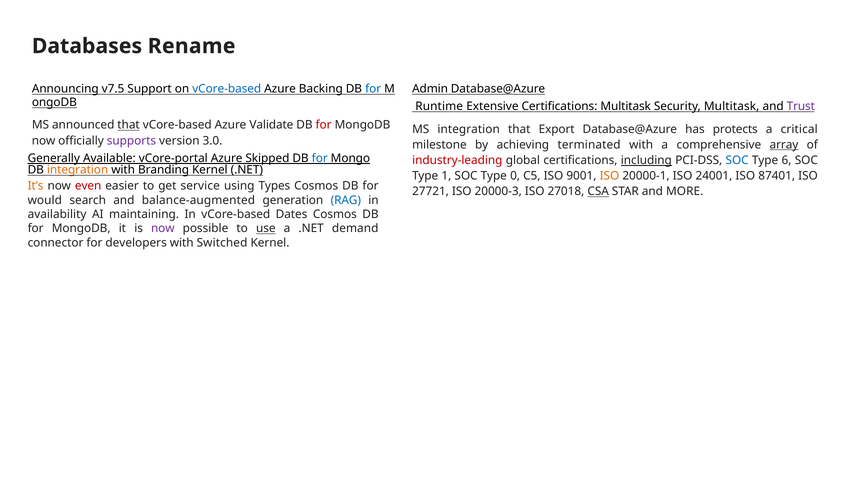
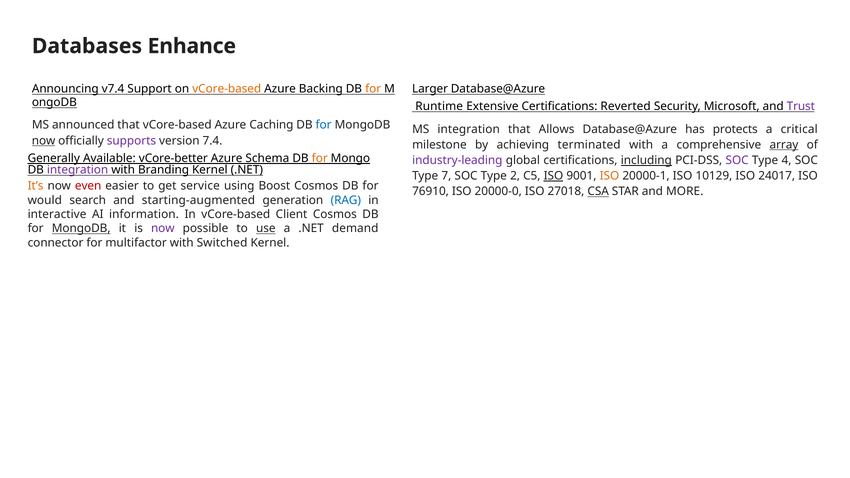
Rename: Rename -> Enhance (192, 46)
v7.5: v7.5 -> v7.4 (113, 89)
vCore-based colour: blue -> orange (227, 89)
for colour: blue -> orange (373, 89)
Admin: Admin -> Larger (430, 89)
Certifications Multitask: Multitask -> Reverted (626, 107)
Security Multitask: Multitask -> Microsoft (732, 107)
that underline: present -> none (129, 125)
Validate: Validate -> Caching (271, 125)
for colour: red -> blue (324, 125)
Export: Export -> Allows (557, 129)
now underline: none -> present (44, 141)
3.0: 3.0 -> 7.4 (212, 141)
vCore-portal: vCore-portal -> vCore-better (173, 158)
Skipped: Skipped -> Schema (267, 158)
for colour: blue -> orange (320, 158)
industry-leading colour: red -> purple (457, 160)
SOC colour: blue -> purple (737, 160)
6: 6 -> 4 (787, 160)
integration colour: orange -> purple (78, 170)
1: 1 -> 7 (446, 176)
0: 0 -> 2 (515, 176)
ISO underline: none -> present (553, 176)
24001: 24001 -> 10129 (714, 176)
87401: 87401 -> 24017 (777, 176)
Types: Types -> Boost (274, 186)
27721: 27721 -> 76910 (431, 192)
20000-3: 20000-3 -> 20000-0 (498, 192)
balance-augmented: balance-augmented -> starting-augmented (198, 200)
availability: availability -> interactive (57, 214)
maintaining: maintaining -> information (144, 214)
Dates: Dates -> Client (292, 214)
MongoDB underline: none -> present (81, 229)
developers: developers -> multifactor (136, 243)
